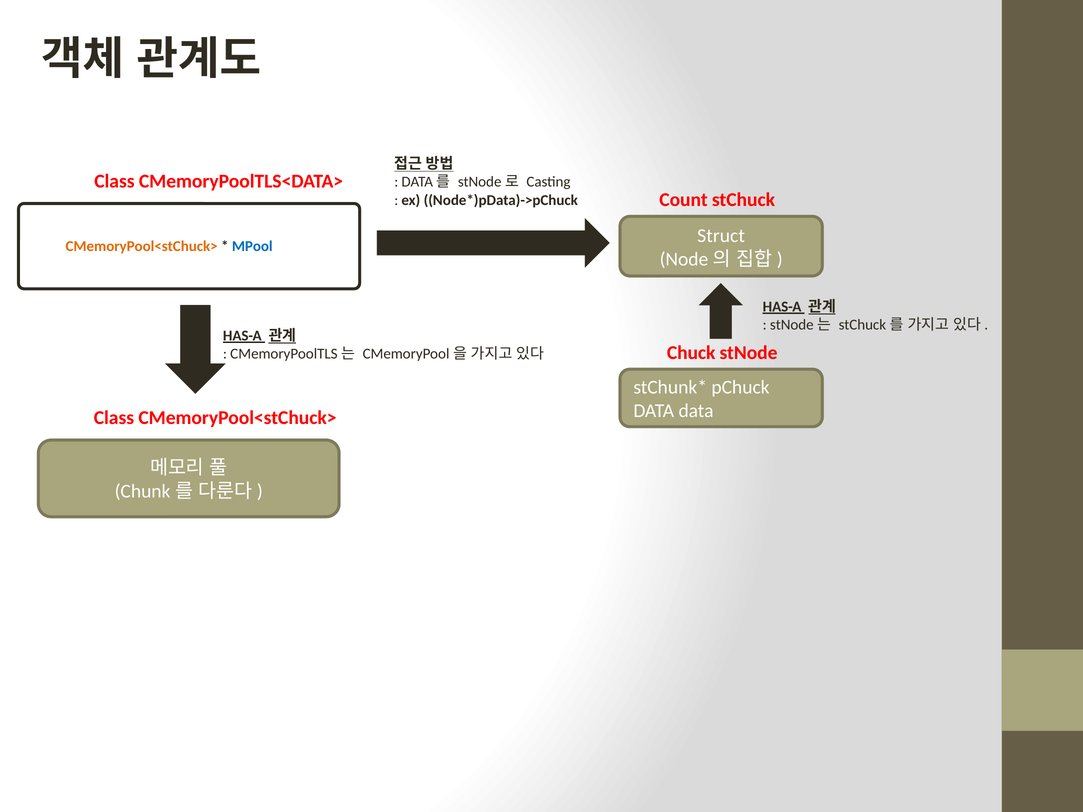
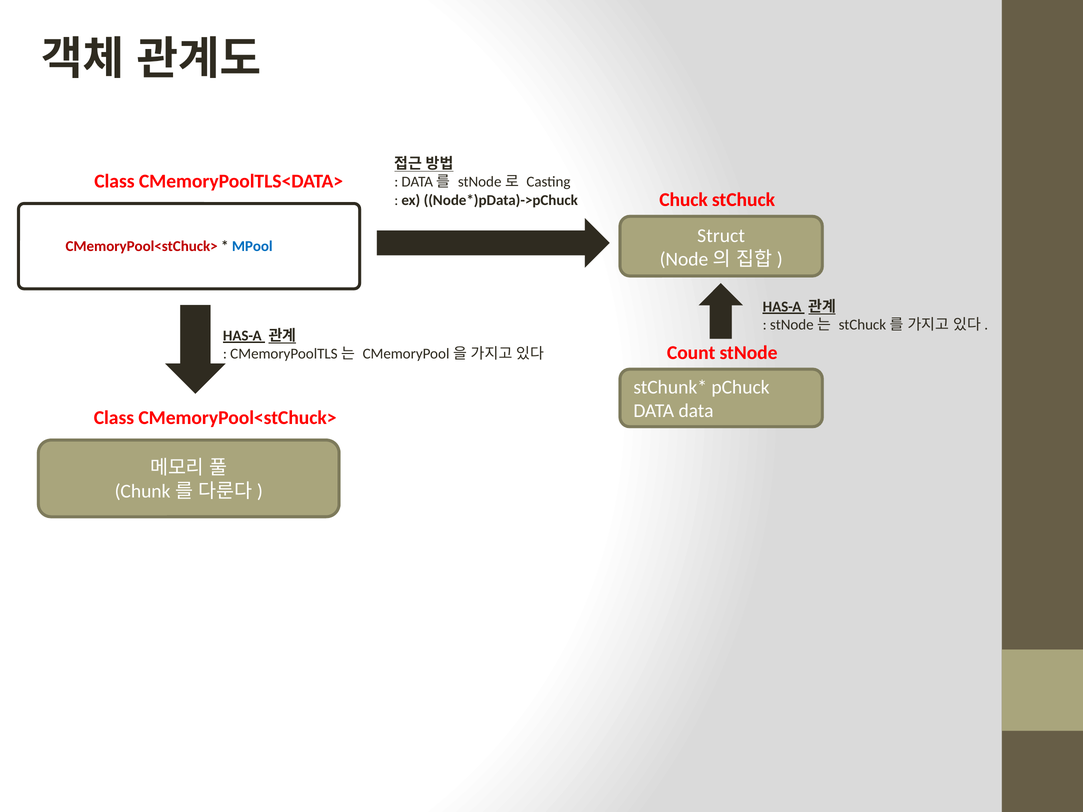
Count: Count -> Chuck (684, 200)
CMemoryPool<stChuck> colour: orange -> red (142, 246)
Chuck: Chuck -> Count (691, 353)
